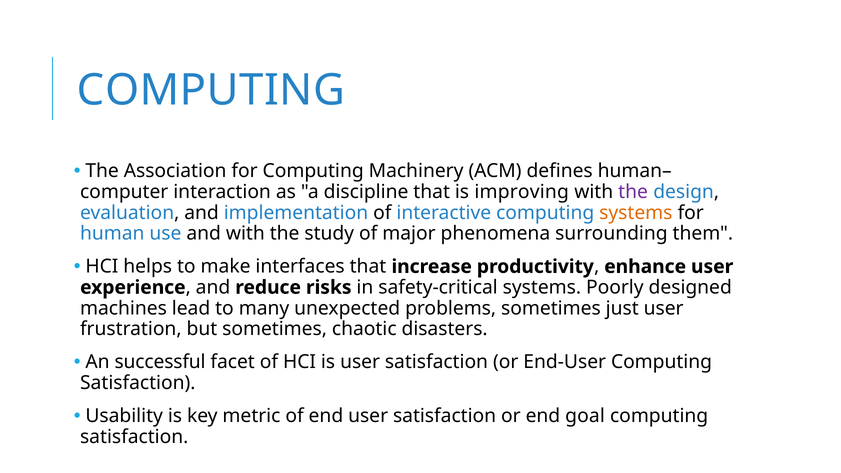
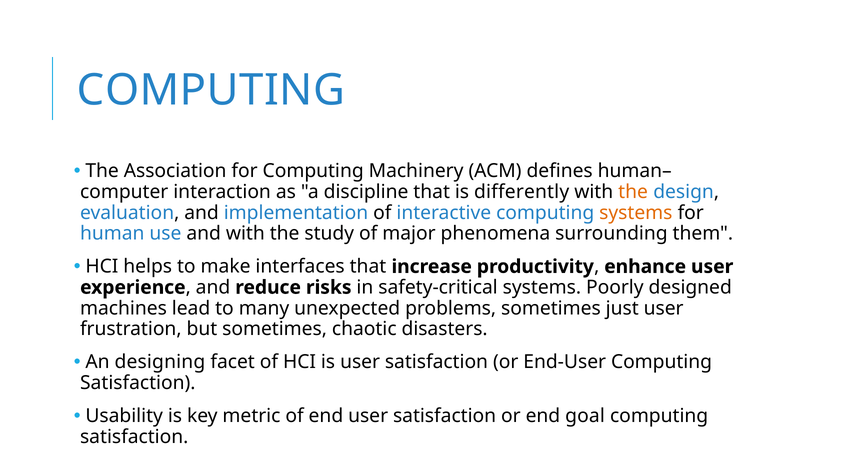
improving: improving -> differently (522, 192)
the colour: purple -> orange (633, 192)
successful: successful -> designing (160, 362)
